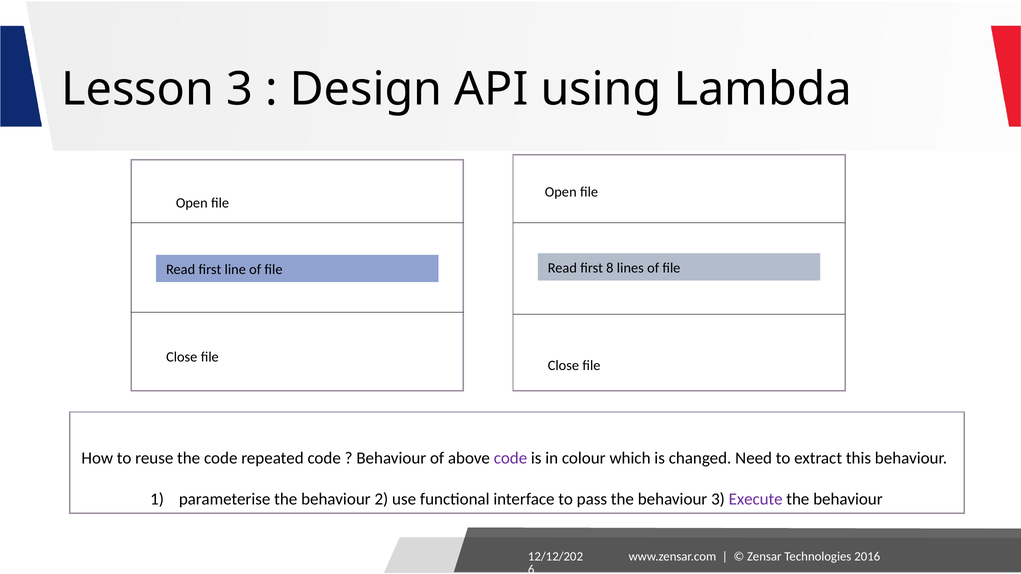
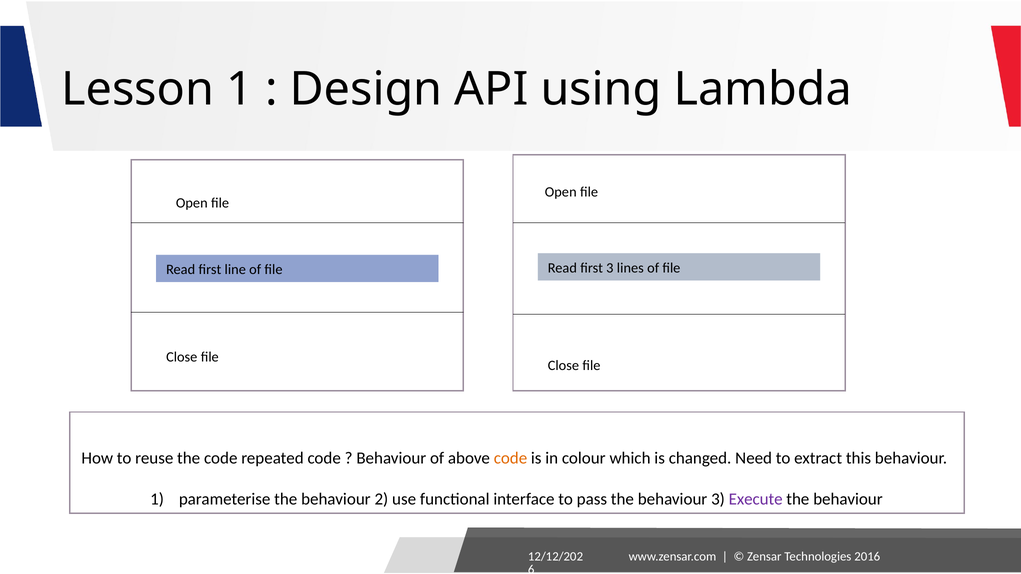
Lesson 3: 3 -> 1 (239, 89)
first 8: 8 -> 3 (610, 268)
code colour: purple -> orange (511, 459)
